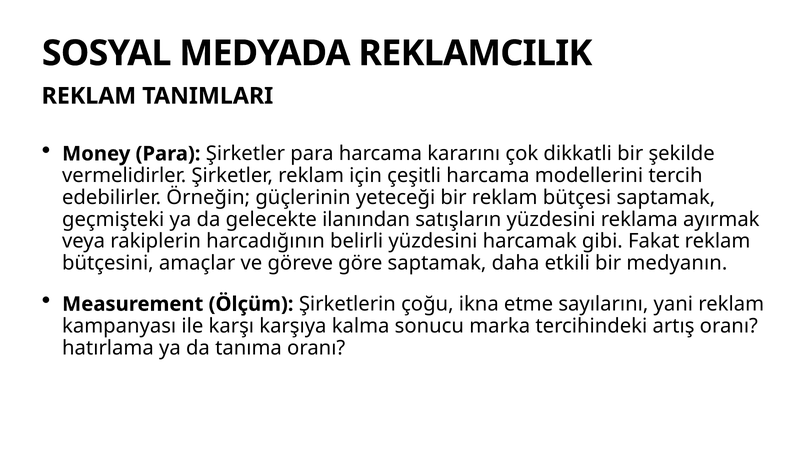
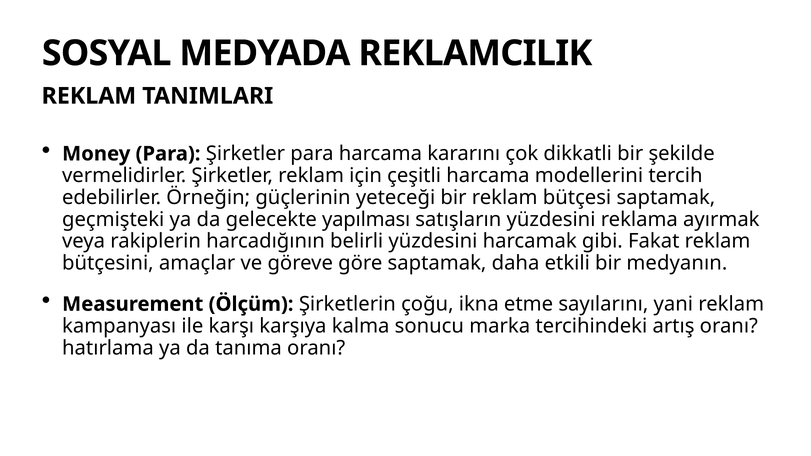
ilanından: ilanından -> yapılması (366, 220)
